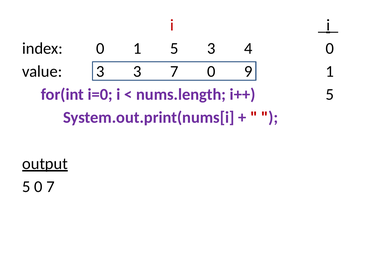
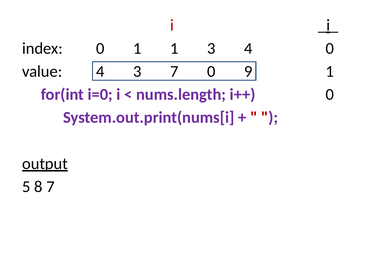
1 5: 5 -> 1 (174, 48)
value 3: 3 -> 4 (100, 71)
i++ 5: 5 -> 0 (330, 94)
5 0: 0 -> 8 (38, 186)
